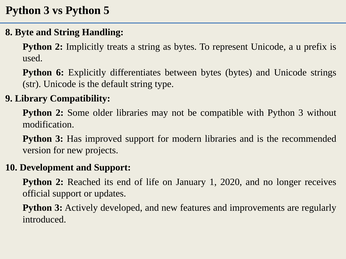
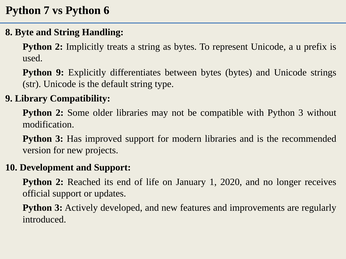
3: 3 -> 7 (47, 10)
5: 5 -> 6 (106, 10)
Python 6: 6 -> 9 (60, 73)
